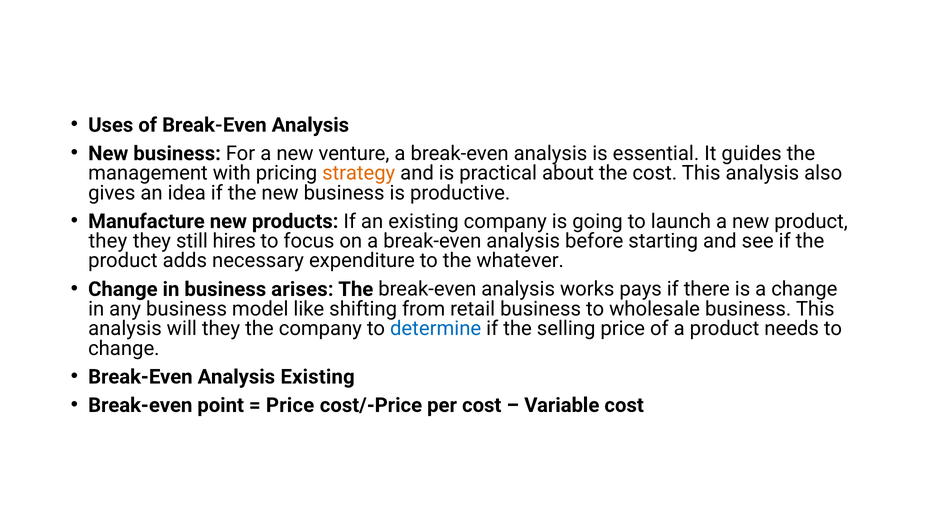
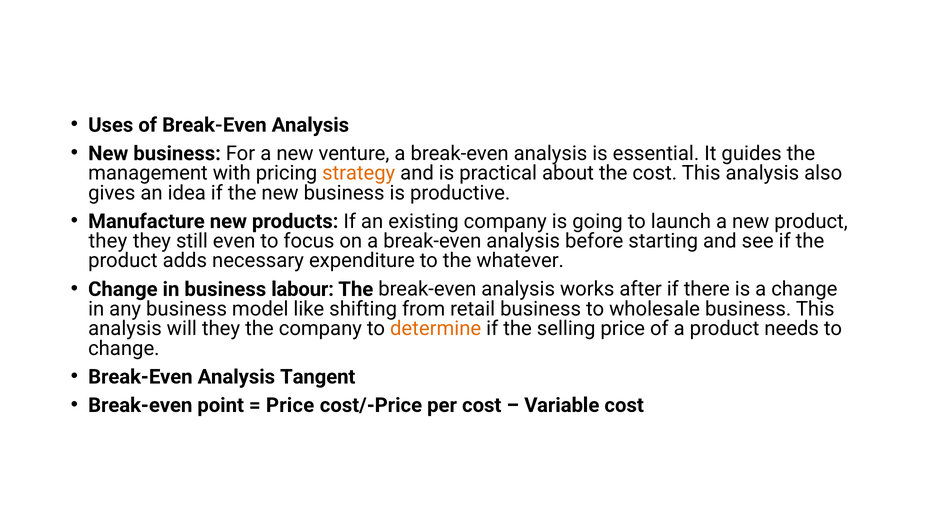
hires: hires -> even (234, 241)
arises: arises -> labour (303, 289)
pays: pays -> after (641, 289)
determine colour: blue -> orange (436, 329)
Analysis Existing: Existing -> Tangent (318, 377)
